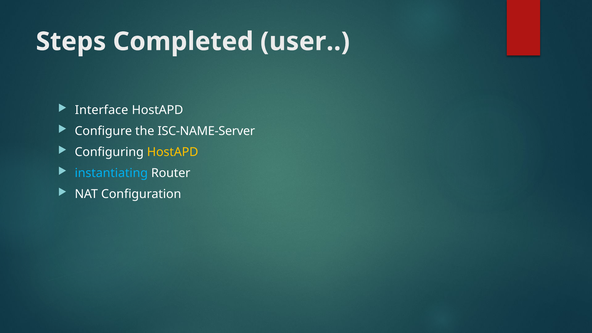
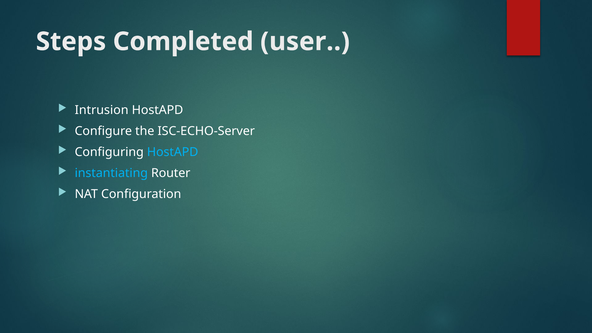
Interface: Interface -> Intrusion (102, 110)
ISC-NAME-Server: ISC-NAME-Server -> ISC-ECHO-Server (206, 131)
HostAPD colour: yellow -> light blue (173, 152)
